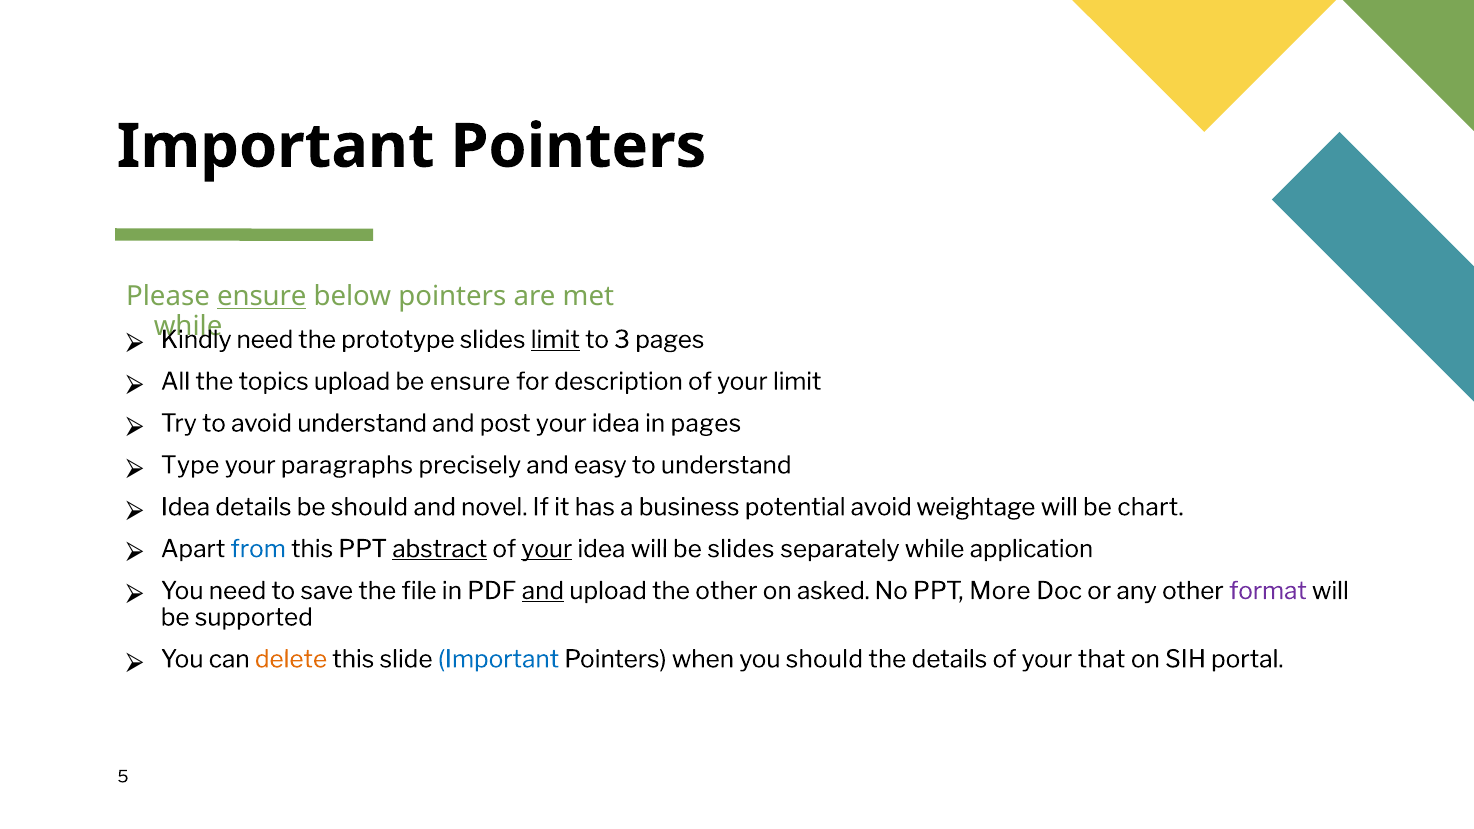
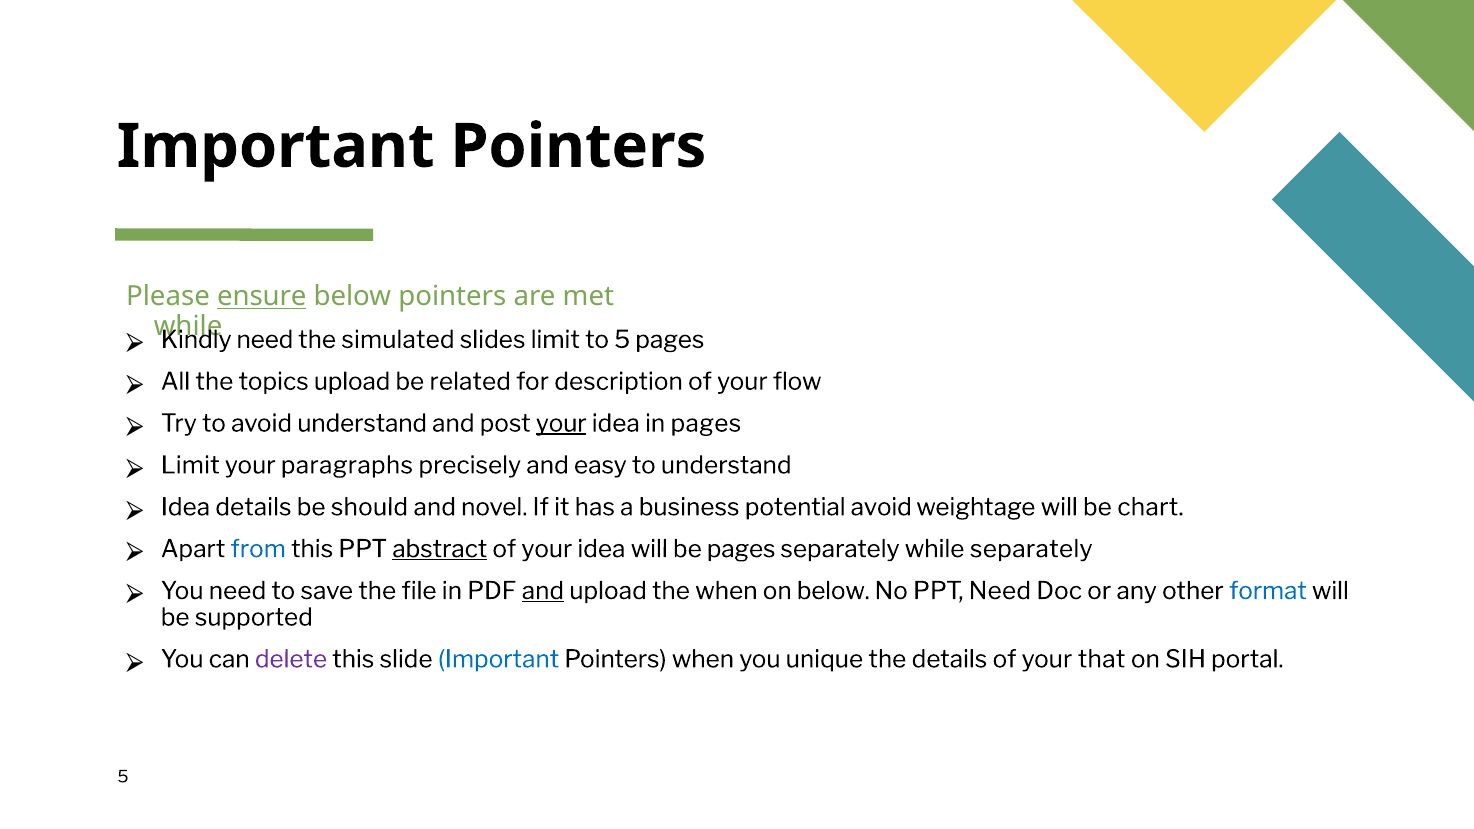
prototype: prototype -> simulated (398, 340)
limit underline: present -> none (555, 340)
to 3: 3 -> 5 (622, 340)
be ensure: ensure -> related (470, 382)
your limit: limit -> flow (797, 382)
your underline: none -> present (561, 424)
Type: Type -> Limit (190, 465)
your underline: present -> none (547, 549)
be slides: slides -> pages (741, 549)
while application: application -> separately (1031, 549)
the other: other -> when (726, 591)
on asked: asked -> below (833, 591)
PPT More: More -> Need (1000, 591)
format colour: purple -> blue (1268, 591)
delete colour: orange -> purple (291, 659)
you should: should -> unique (824, 659)
